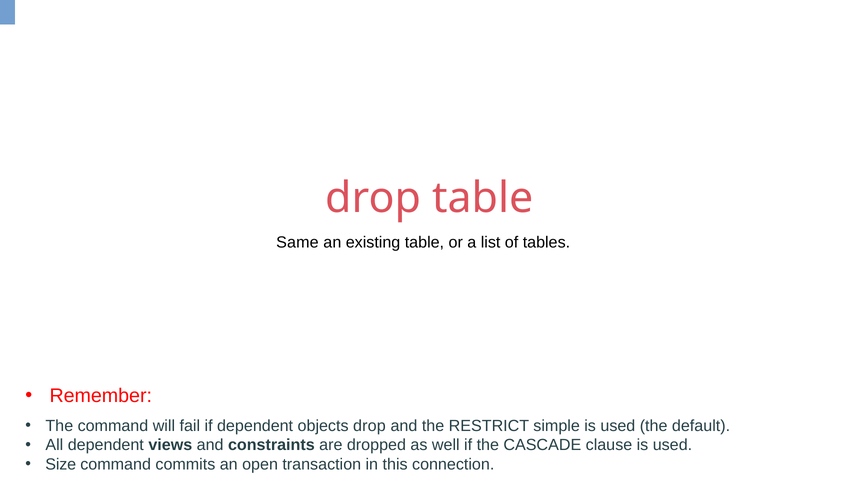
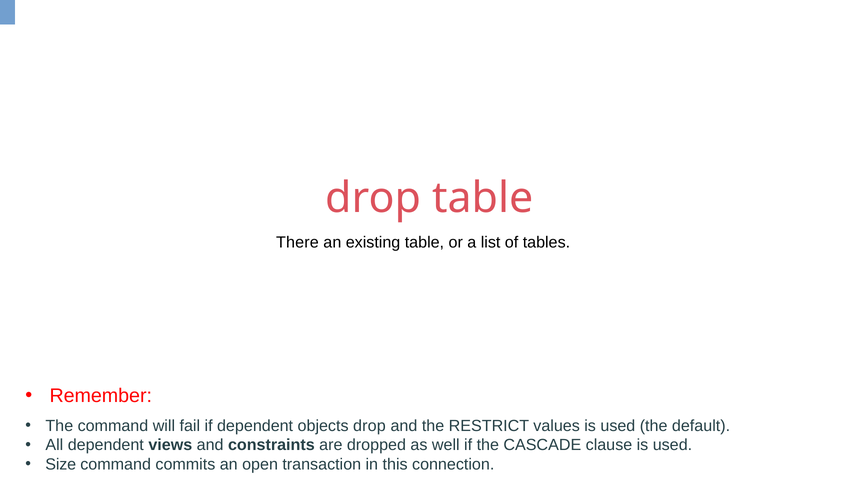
Same: Same -> There (297, 243)
simple: simple -> values (557, 426)
